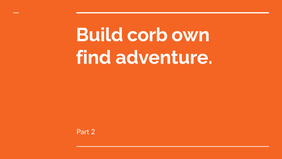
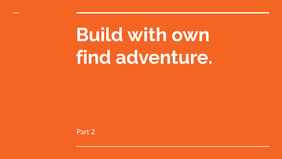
corb: corb -> with (147, 35)
